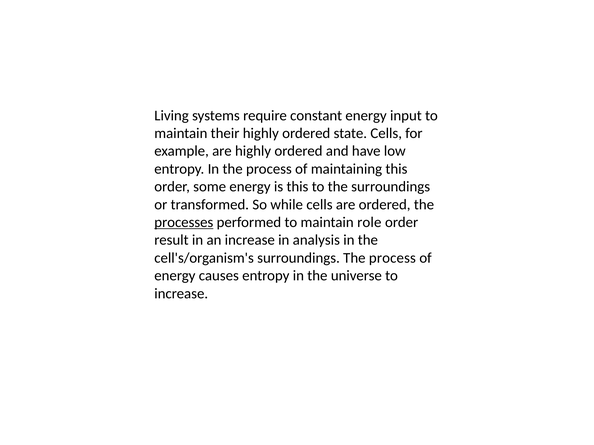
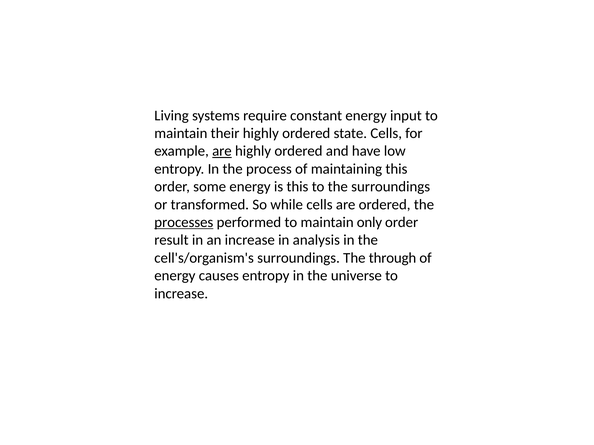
are underline: none -> present (222, 151)
role: role -> only (369, 223)
surroundings The process: process -> through (393, 258)
